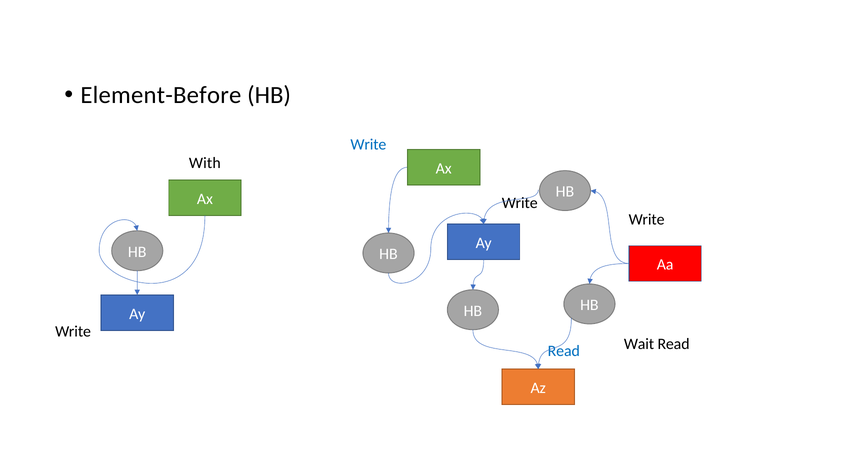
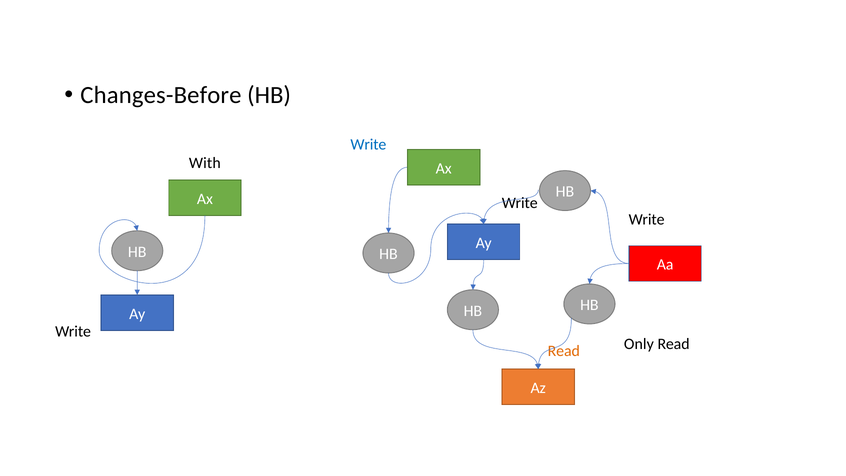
Element-Before: Element-Before -> Changes-Before (161, 95)
Wait: Wait -> Only (639, 344)
Read colour: blue -> orange (564, 351)
